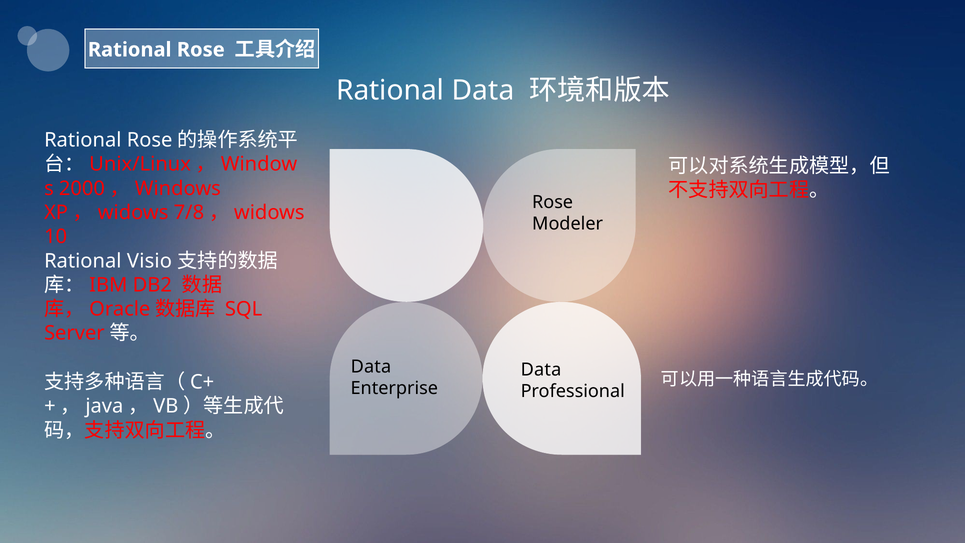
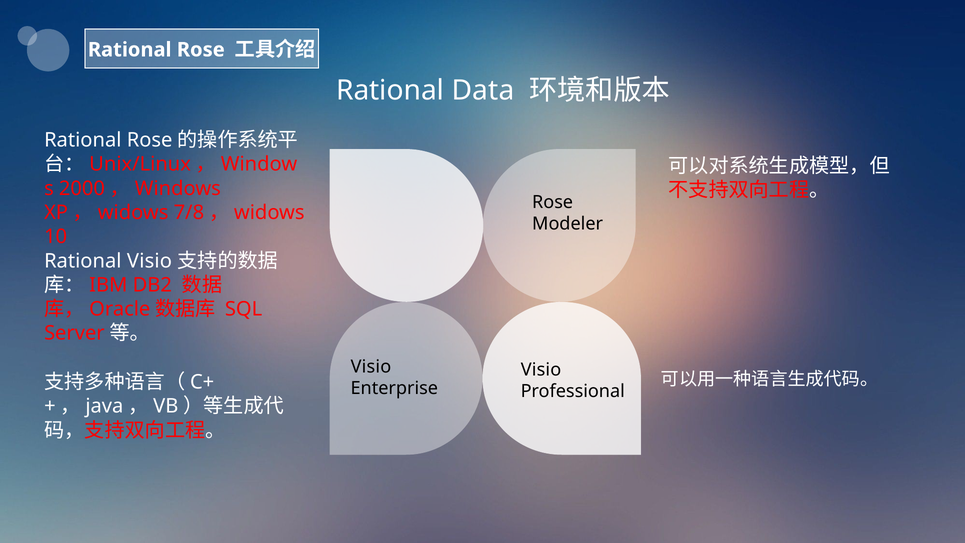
Data: Data -> Visio (371, 366)
Data: Data -> Visio (541, 370)
